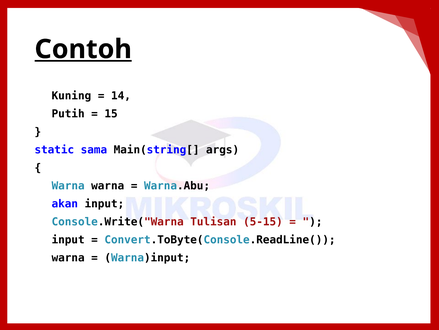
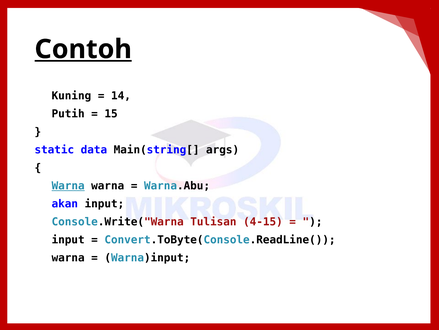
sama: sama -> data (94, 150)
Warna underline: none -> present (68, 185)
5-15: 5-15 -> 4-15 (263, 221)
